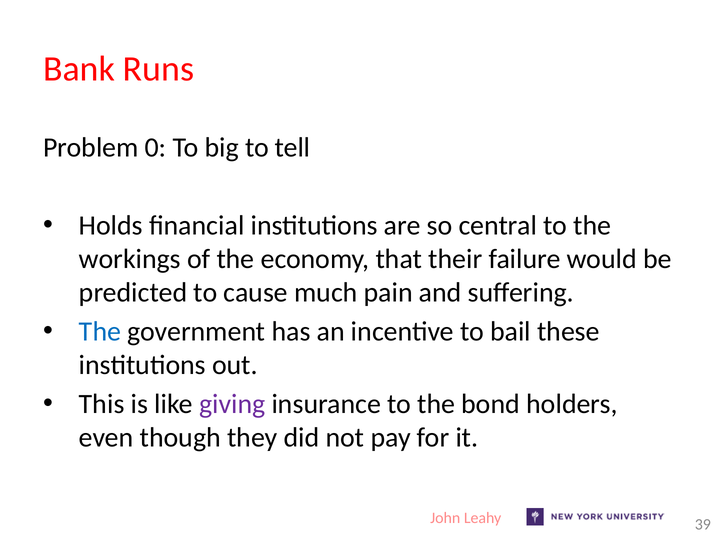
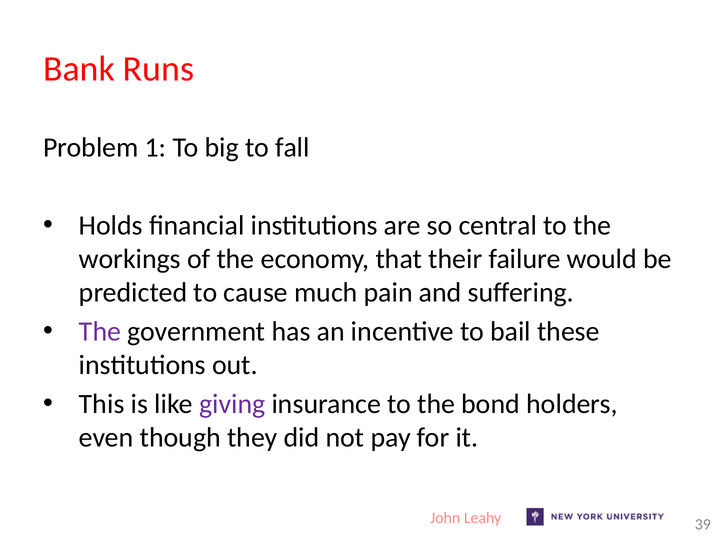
0: 0 -> 1 (156, 148)
tell: tell -> fall (292, 148)
The colour: blue -> purple (100, 332)
